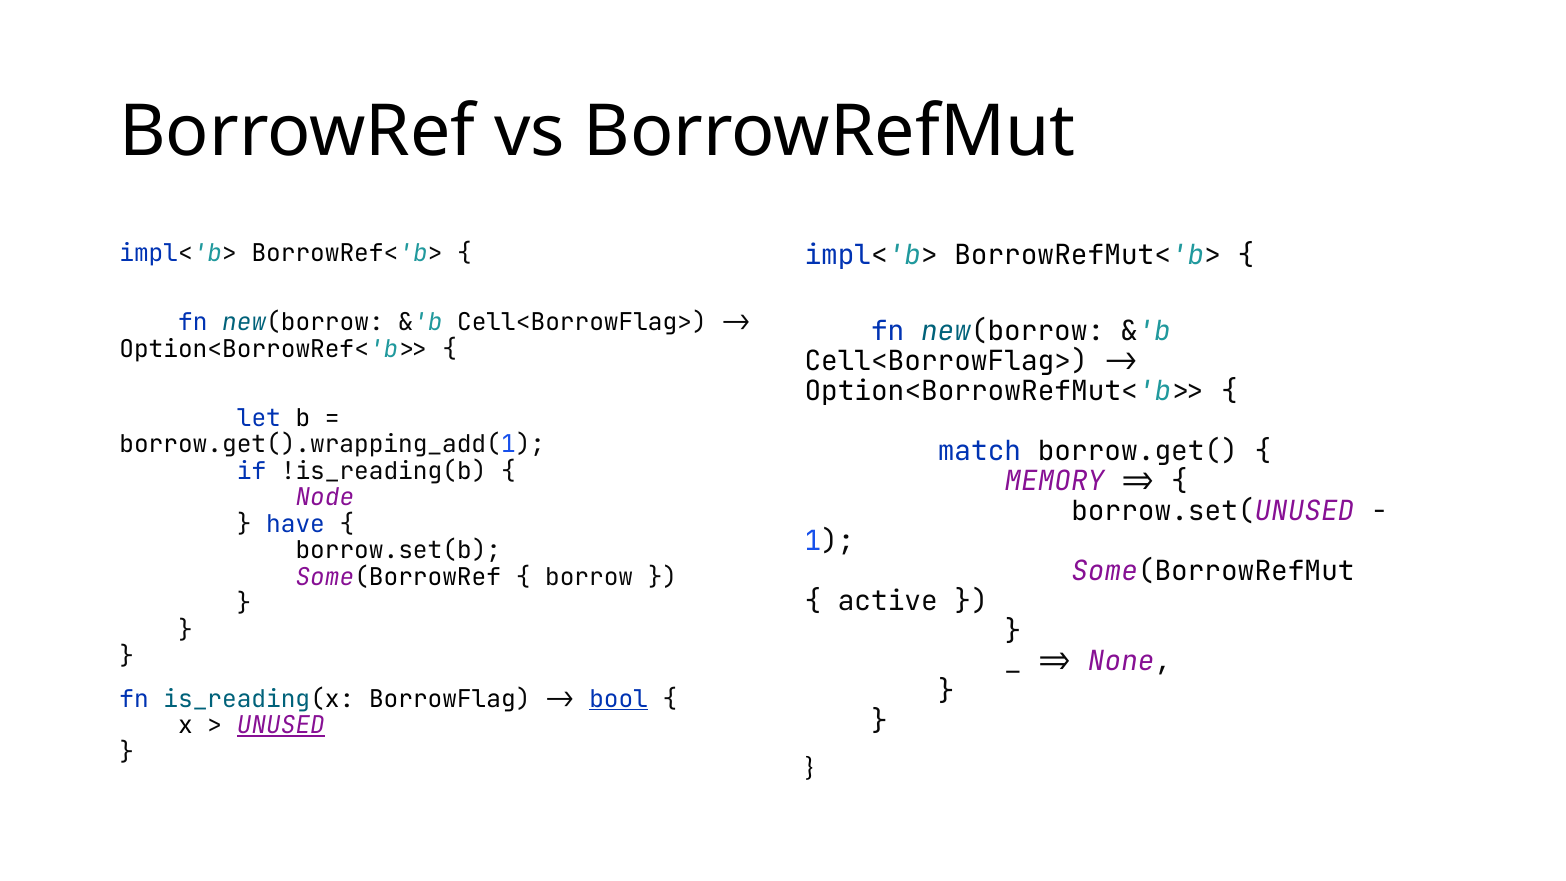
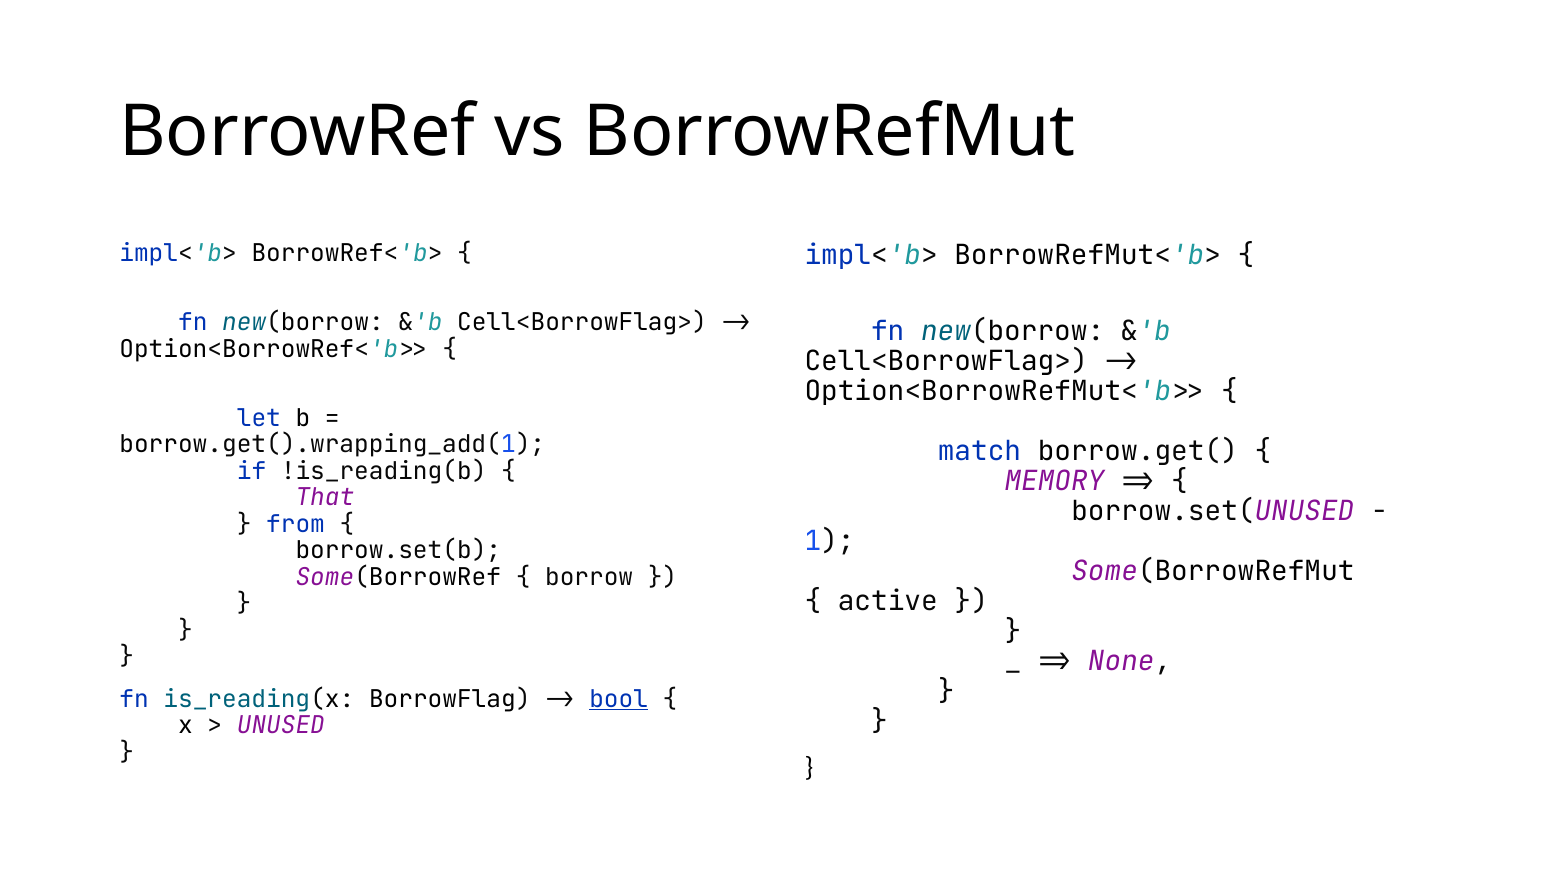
Node: Node -> That (325, 498)
have: have -> from (296, 524)
UNUSED underline: present -> none (281, 726)
